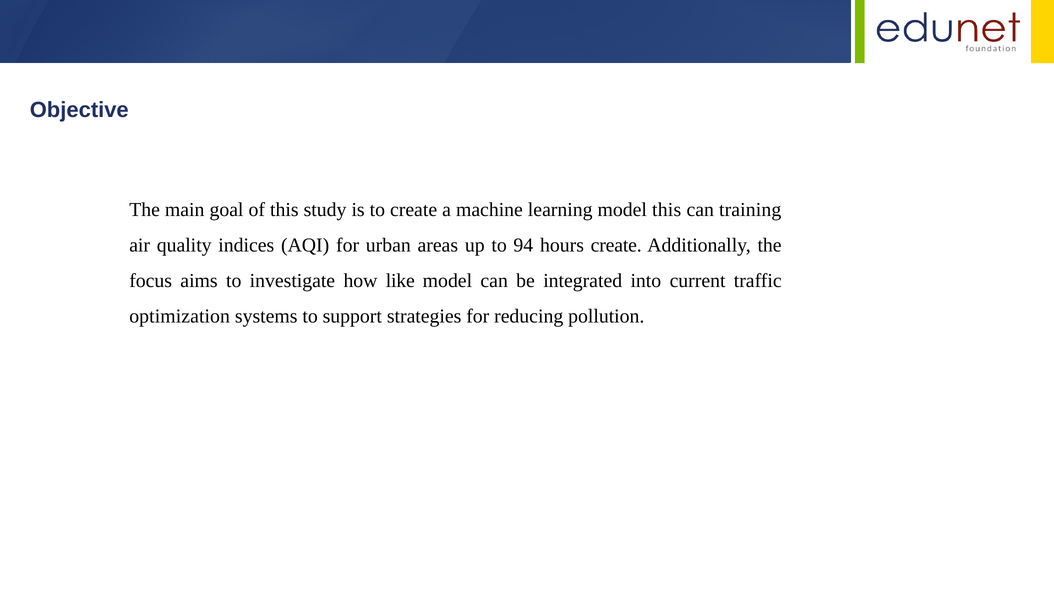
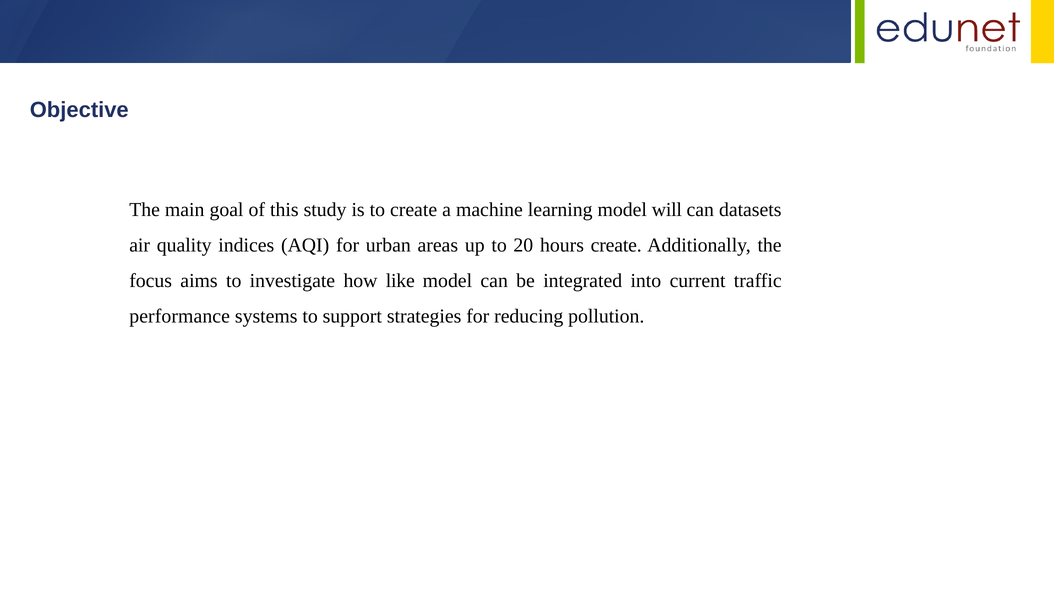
model this: this -> will (667, 209)
training: training -> datasets (750, 209)
94: 94 -> 20 (523, 245)
optimization: optimization -> performance (180, 316)
